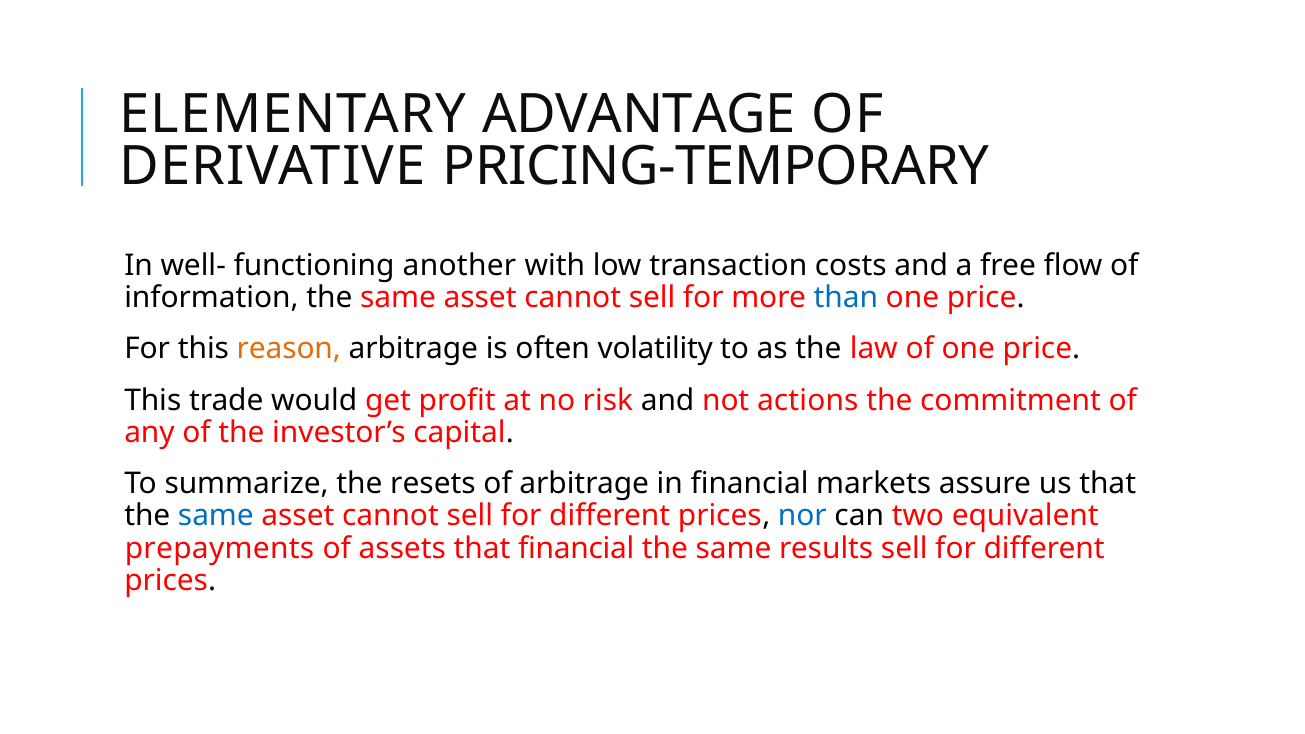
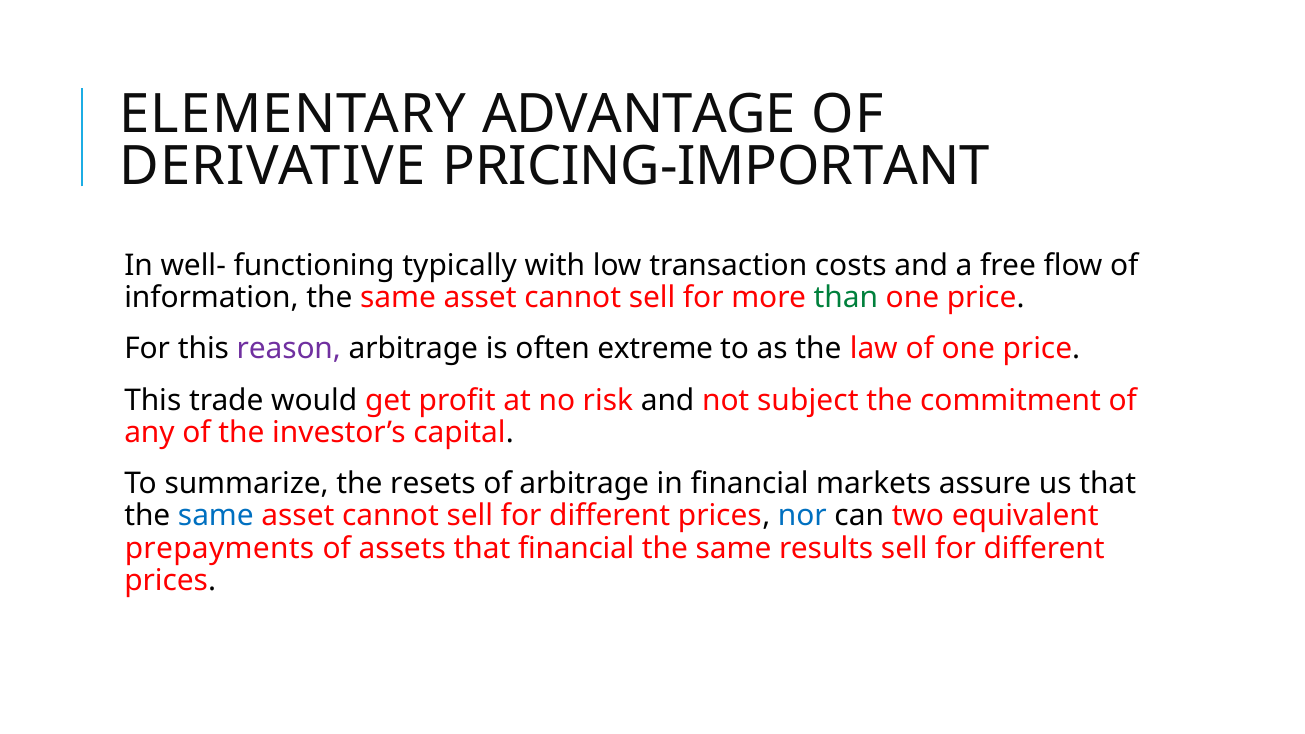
PRICING-TEMPORARY: PRICING-TEMPORARY -> PRICING-IMPORTANT (716, 167)
another: another -> typically (460, 266)
than colour: blue -> green (846, 298)
reason colour: orange -> purple (289, 349)
volatility: volatility -> extreme (655, 349)
actions: actions -> subject (808, 400)
